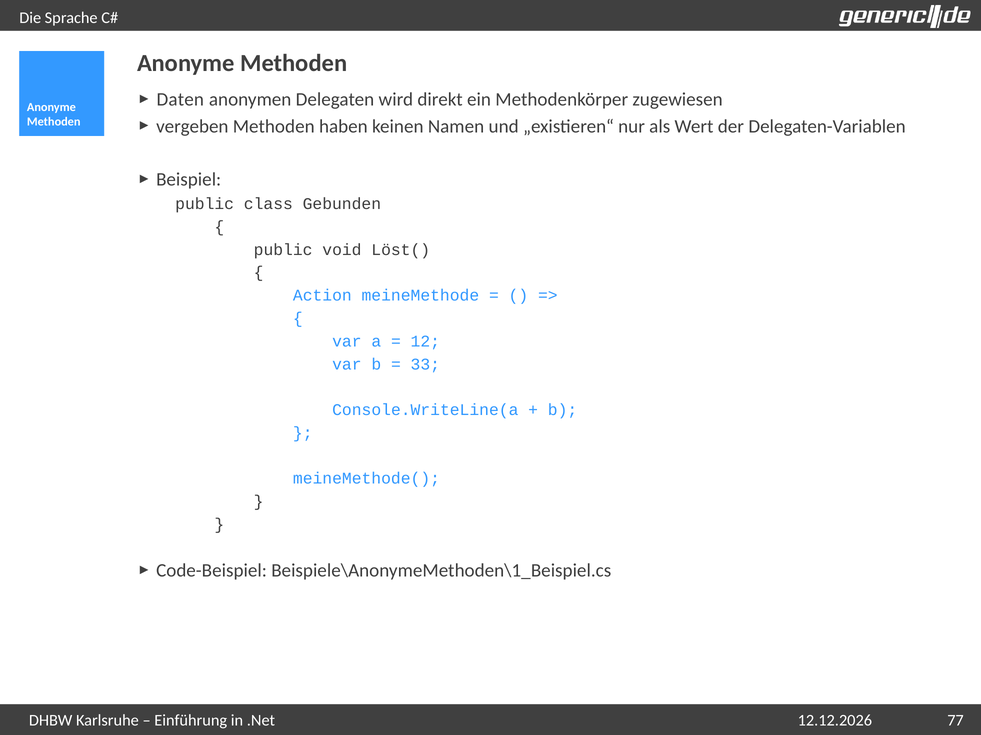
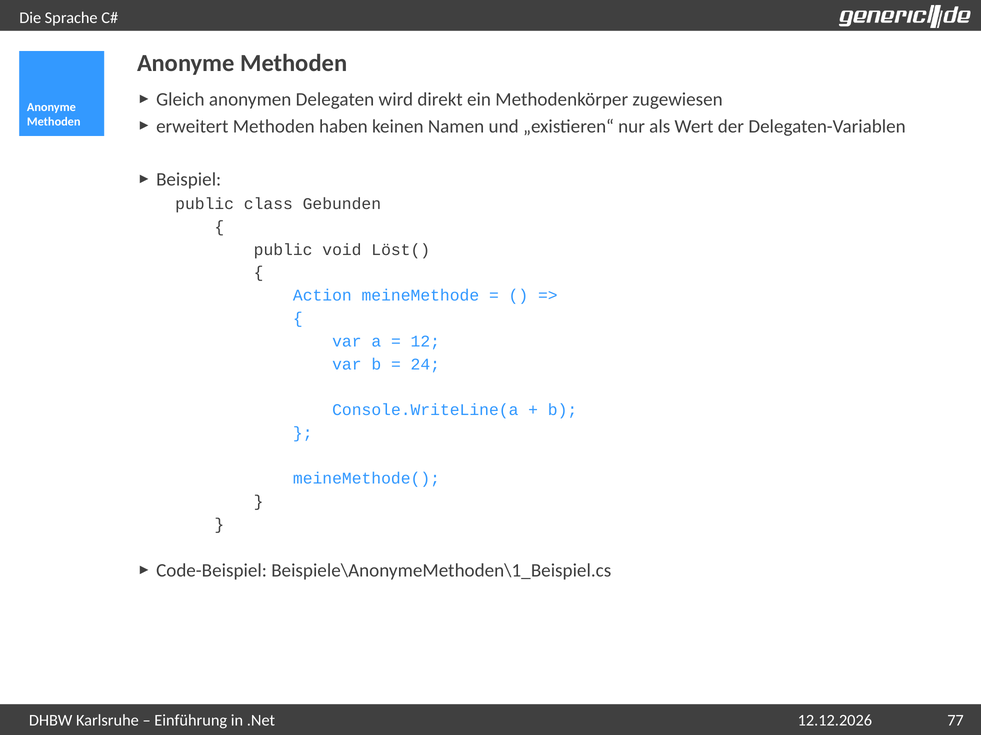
Daten: Daten -> Gleich (180, 100)
vergeben: vergeben -> erweitert (192, 126)
33: 33 -> 24 (425, 364)
